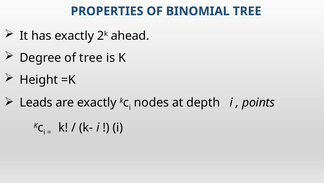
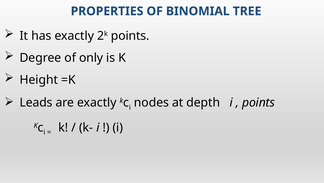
2k ahead: ahead -> points (130, 36)
of tree: tree -> only (91, 58)
